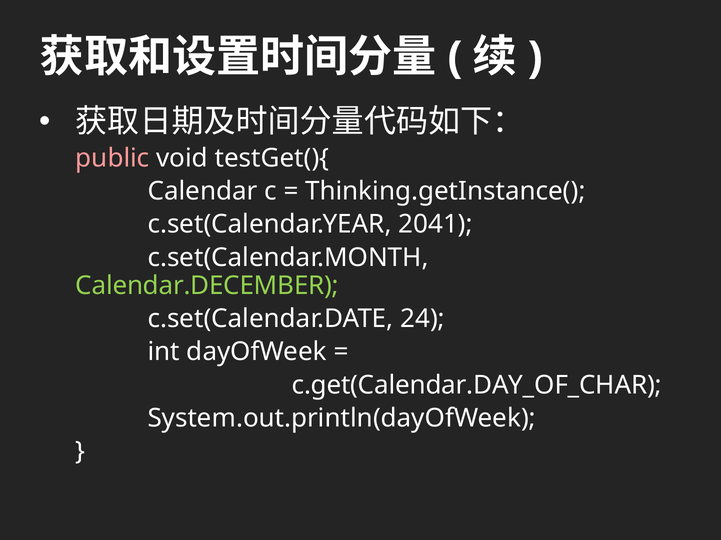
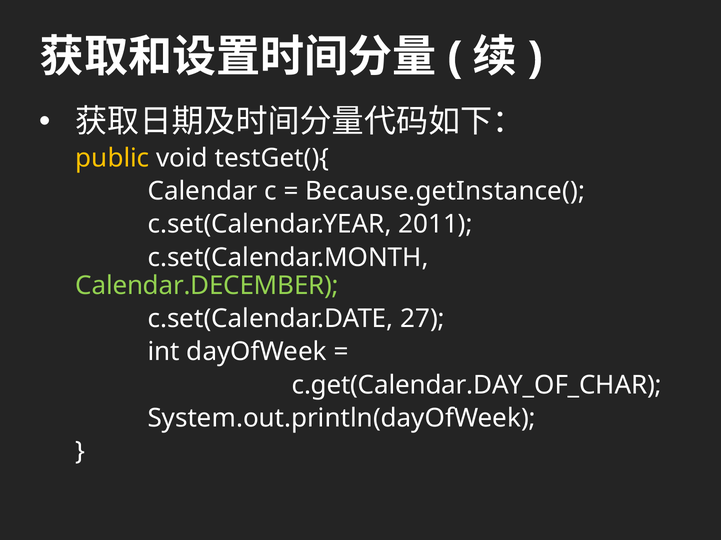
public colour: pink -> yellow (112, 158)
Thinking.getInstance(: Thinking.getInstance( -> Because.getInstance( (445, 191)
2041: 2041 -> 2011 (436, 225)
24: 24 -> 27 (423, 319)
